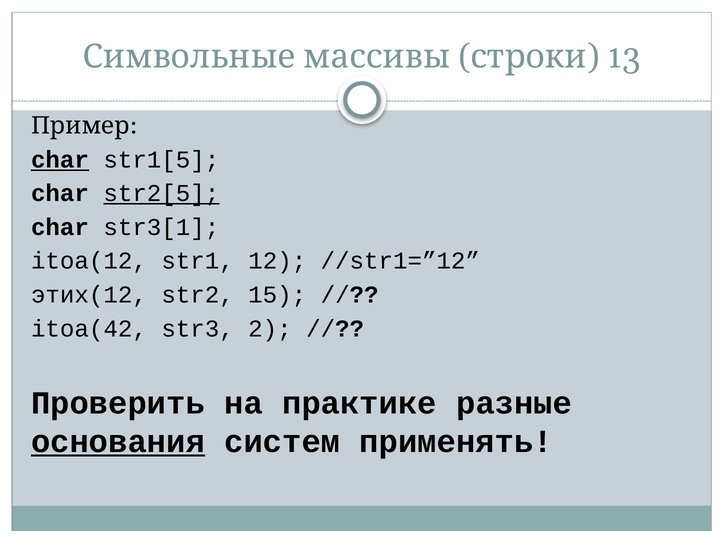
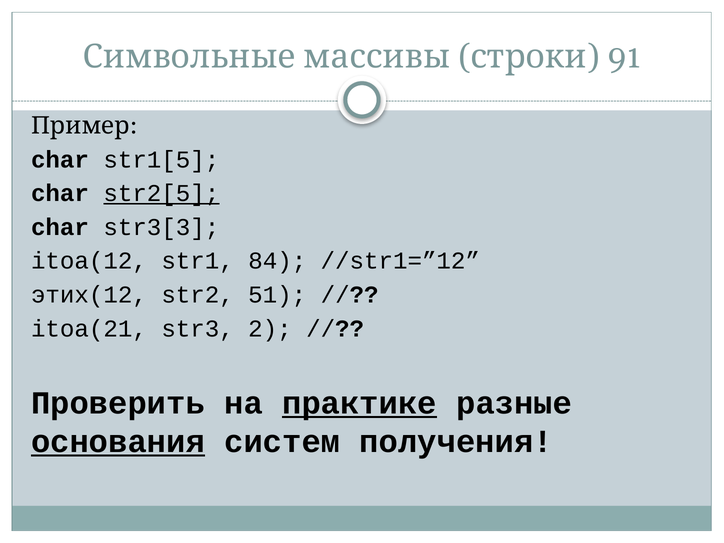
13: 13 -> 91 (624, 57)
char underline: present -> none (60, 160)
str3[1: str3[1 -> str3[3 (161, 227)
12: 12 -> 84 (277, 261)
15: 15 -> 51 (277, 295)
itoa(42: itoa(42 -> itoa(21 (89, 329)
практике underline: none -> present (359, 403)
применять: применять -> получения (456, 442)
